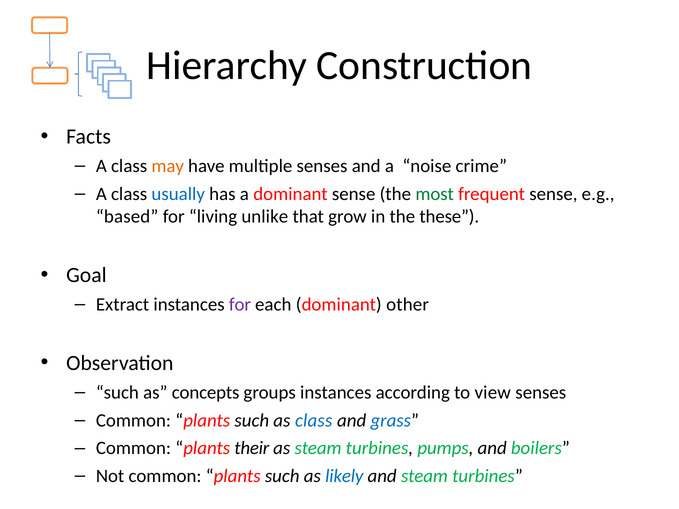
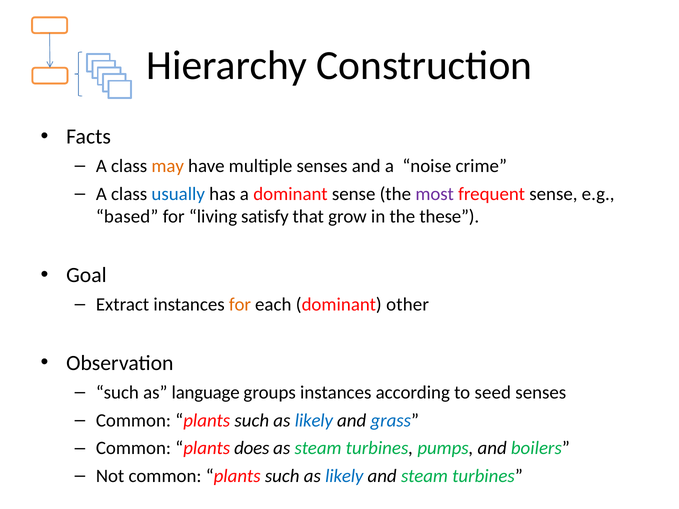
most colour: green -> purple (435, 194)
unlike: unlike -> satisfy (265, 217)
for colour: purple -> orange (240, 305)
concepts: concepts -> language (206, 393)
view: view -> seed (493, 393)
class: class -> likely (314, 421)
their: their -> does (252, 448)
